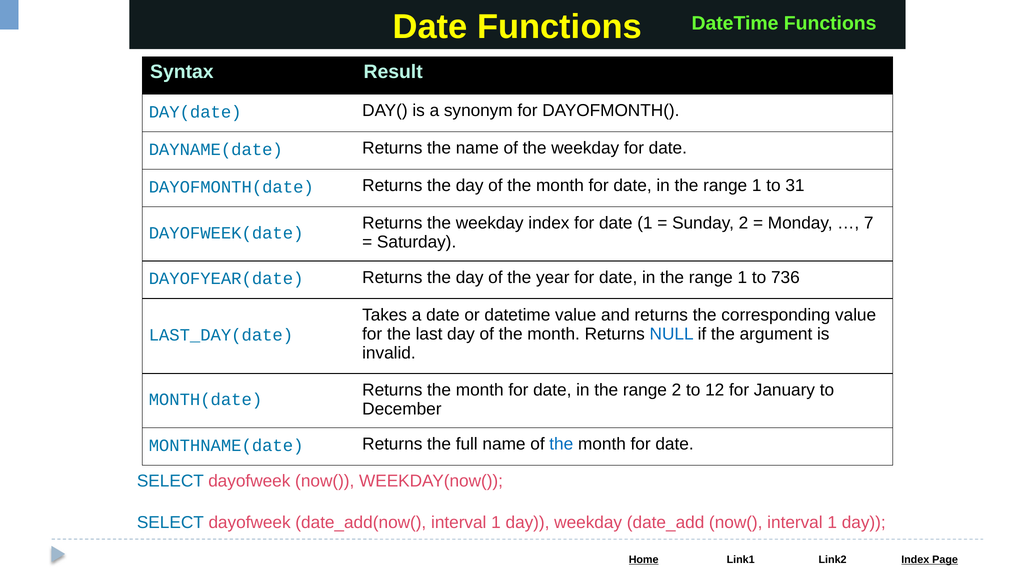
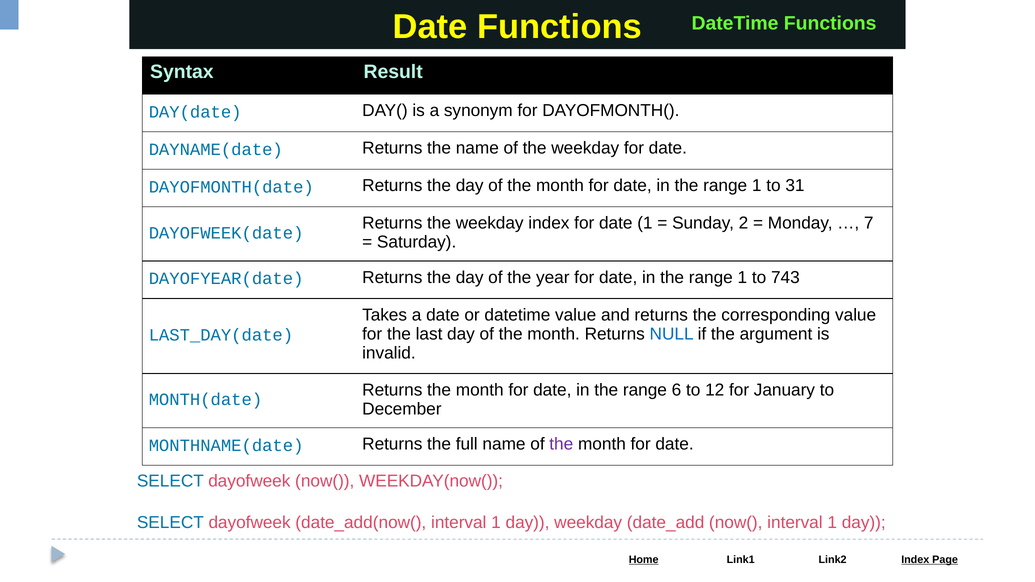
736: 736 -> 743 (785, 277)
range 2: 2 -> 6 (676, 390)
the colour: blue -> purple (561, 444)
